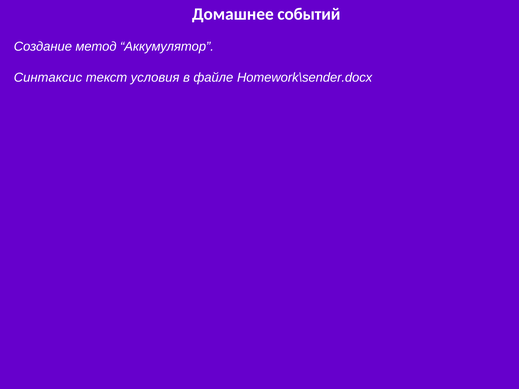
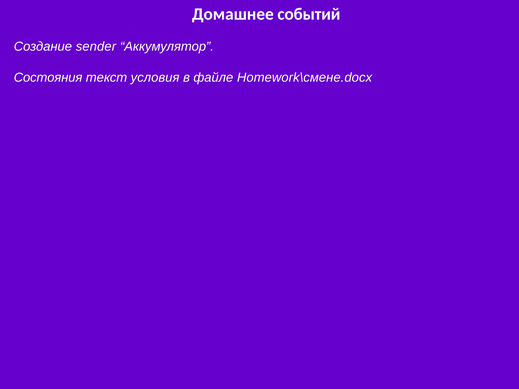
метод: метод -> sender (96, 46)
Синтаксис: Синтаксис -> Состояния (48, 78)
Homework\sender.docx: Homework\sender.docx -> Homework\смене.docx (305, 78)
